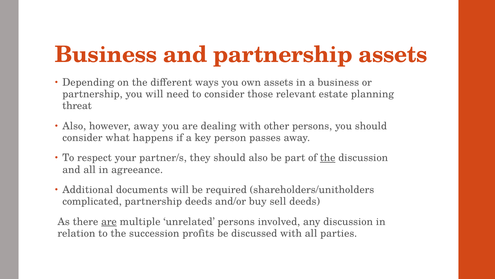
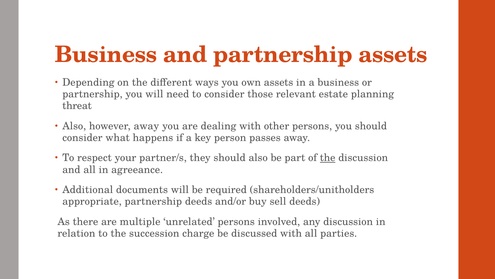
complicated: complicated -> appropriate (92, 201)
are underline: present -> none (109, 221)
profits: profits -> charge (198, 233)
